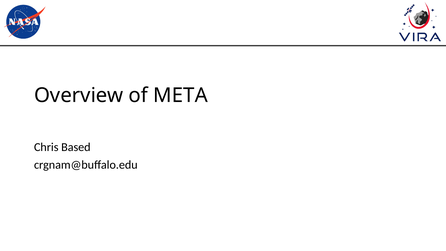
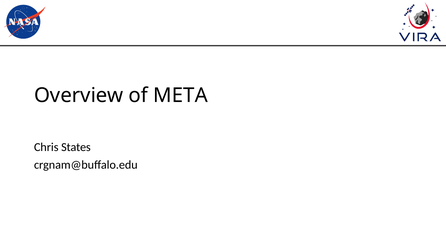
Based: Based -> States (76, 147)
